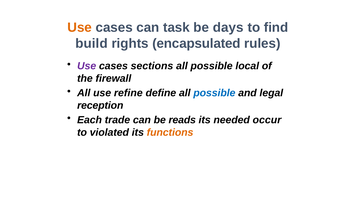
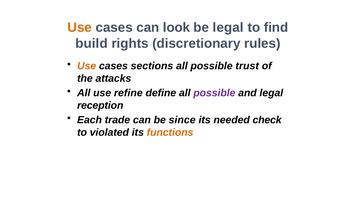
task: task -> look (176, 27)
be days: days -> legal (228, 27)
encapsulated: encapsulated -> discretionary (196, 43)
Use colour: purple -> orange (87, 66)
local: local -> trust (247, 66)
firewall: firewall -> attacks (113, 79)
possible colour: blue -> purple (214, 93)
reads: reads -> since (182, 120)
occur: occur -> check (267, 120)
